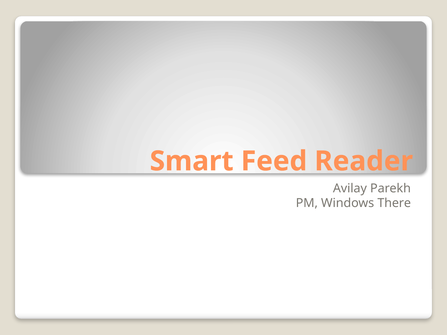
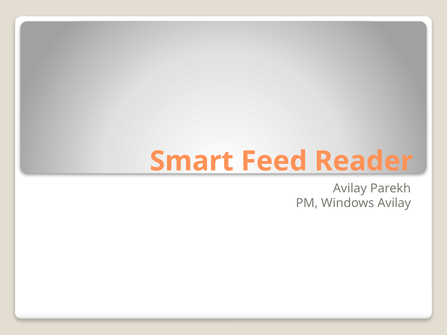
Windows There: There -> Avilay (394, 203)
